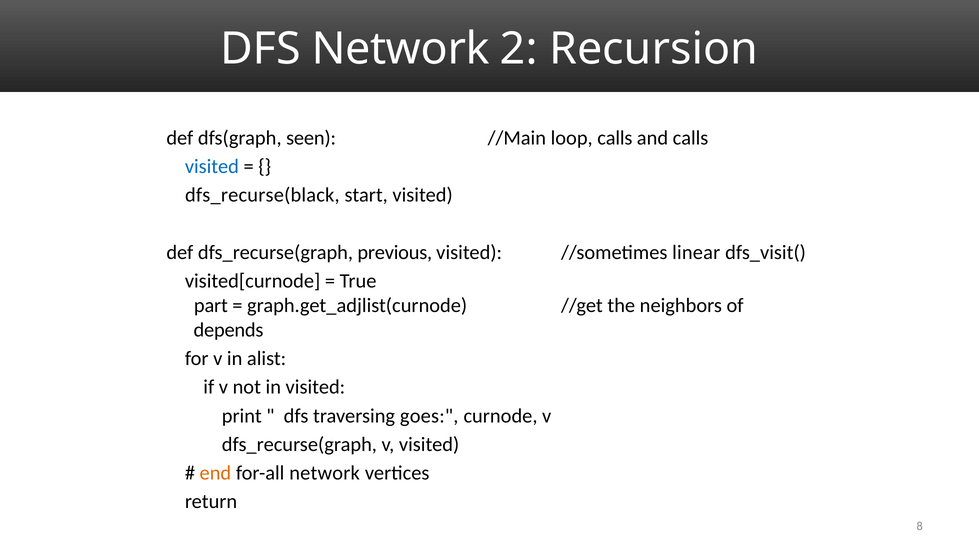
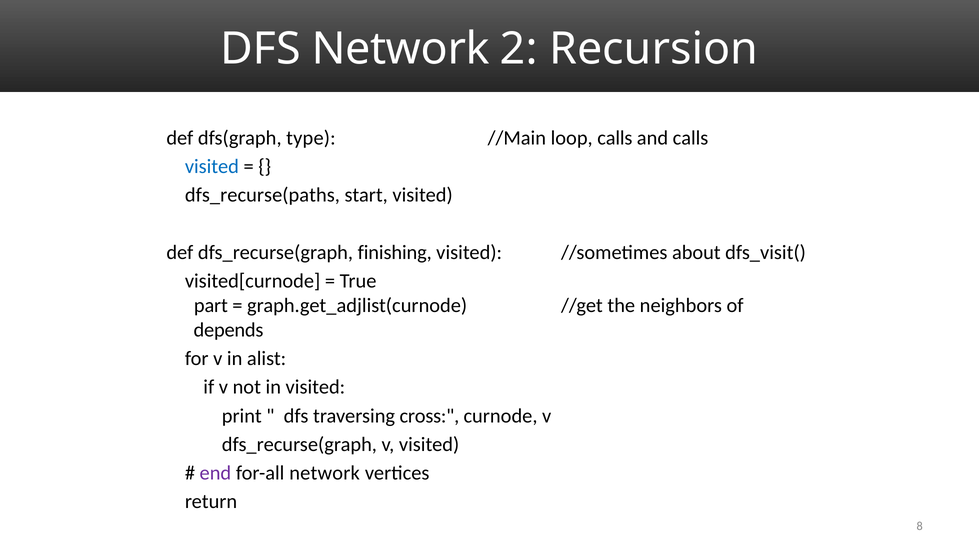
seen: seen -> type (311, 138)
dfs_recurse(black: dfs_recurse(black -> dfs_recurse(paths (262, 195)
previous: previous -> finishing (395, 252)
linear: linear -> about (696, 252)
goes: goes -> cross (429, 416)
end colour: orange -> purple (215, 473)
